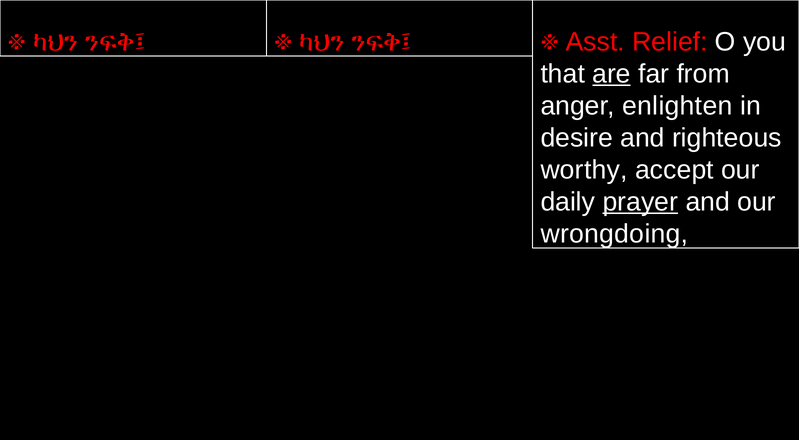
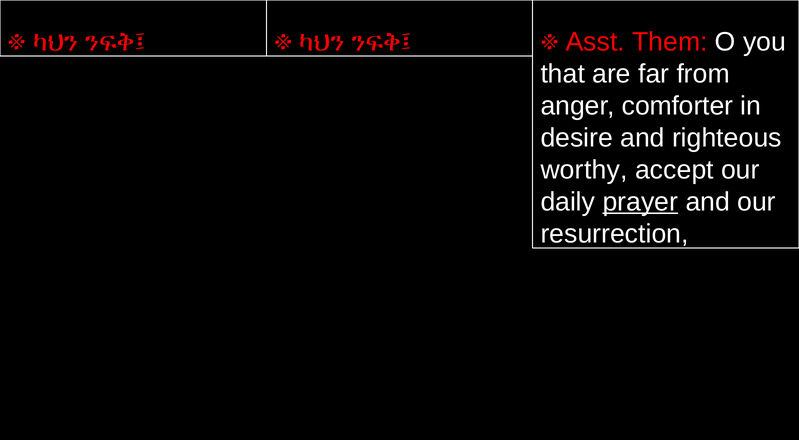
Relief: Relief -> Them (670, 42)
are underline: present -> none (612, 74)
enlighten: enlighten -> comforter (678, 106)
wrongdoing: wrongdoing -> resurrection (615, 234)
